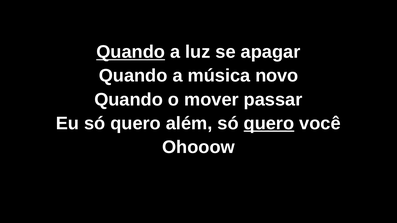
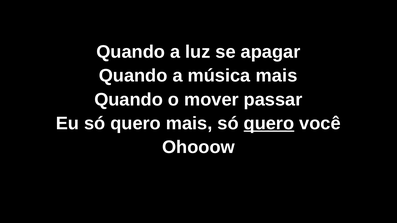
Quando underline: present -> none (131, 52)
música novo: novo -> mais (277, 76)
quero além: além -> mais (189, 123)
